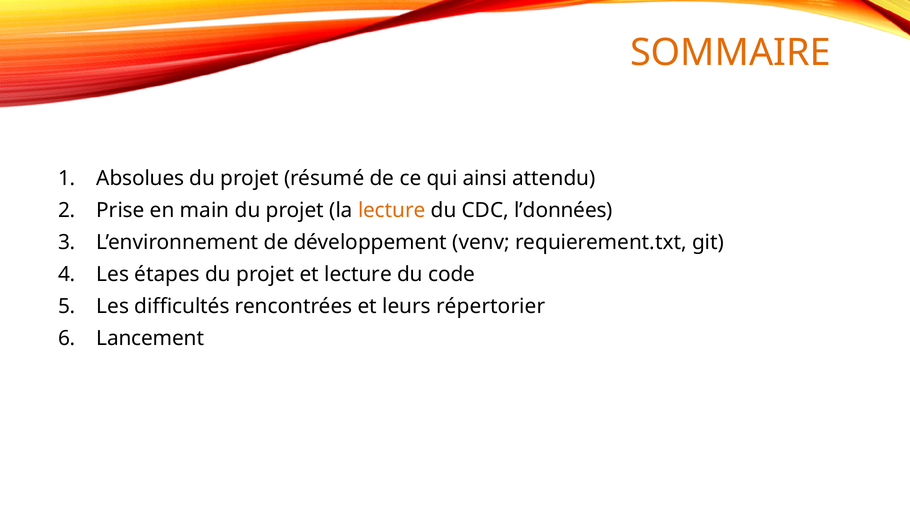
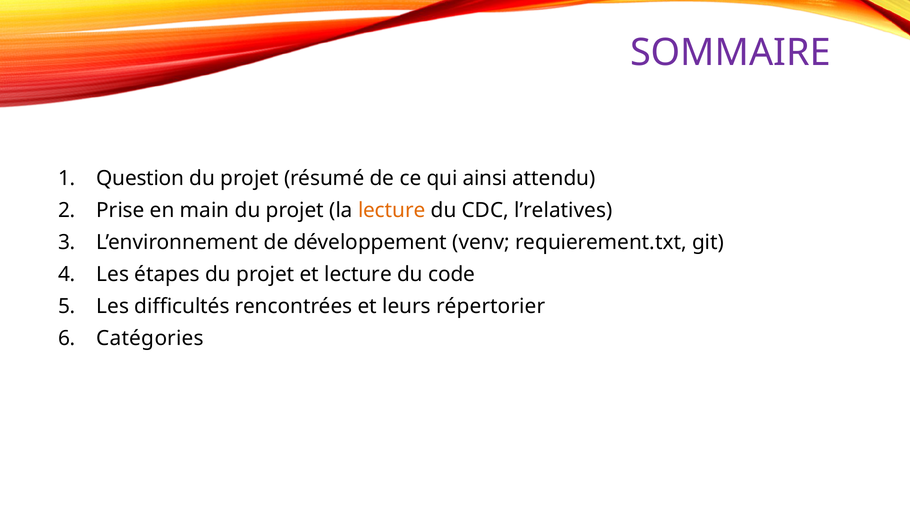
SOMMAIRE colour: orange -> purple (730, 53)
Absolues: Absolues -> Question (140, 178)
l’données: l’données -> l’relatives (563, 210)
Lancement: Lancement -> Catégories (150, 338)
